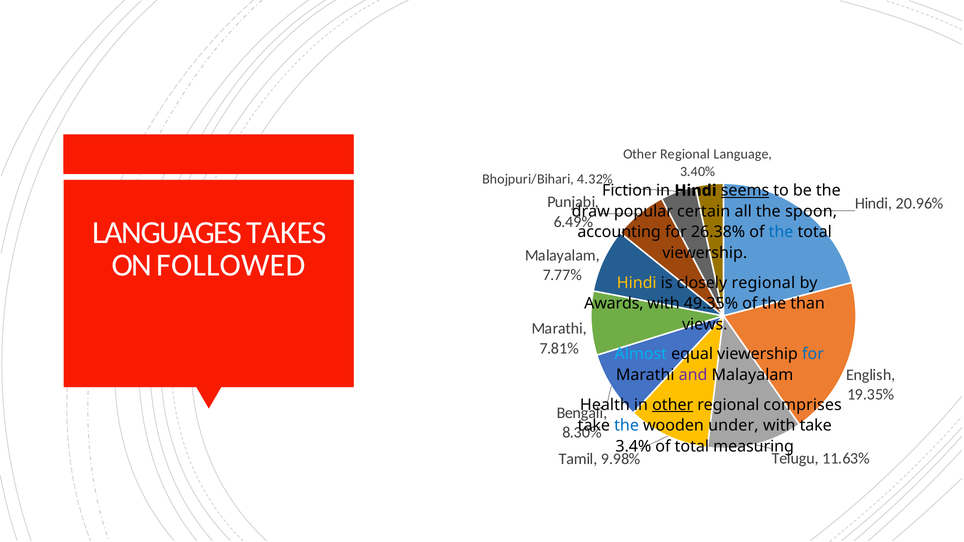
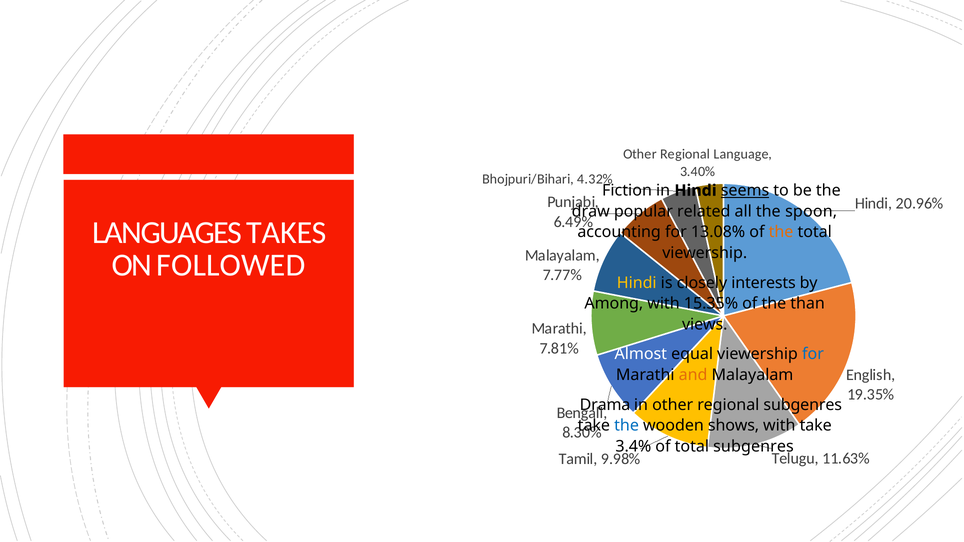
certain: certain -> related (704, 211)
26.38%: 26.38% -> 13.08% (718, 232)
the colour: blue -> orange (781, 232)
closely regional: regional -> interests (764, 283)
Awards: Awards -> Among (614, 304)
49.35%: 49.35% -> 15.35% (711, 304)
Almost colour: light blue -> white (641, 354)
and colour: purple -> orange (693, 375)
Health: Health -> Drama (605, 405)
other underline: present -> none (673, 405)
regional comprises: comprises -> subgenres (803, 405)
under: under -> shows (734, 426)
total measuring: measuring -> subgenres (754, 447)
